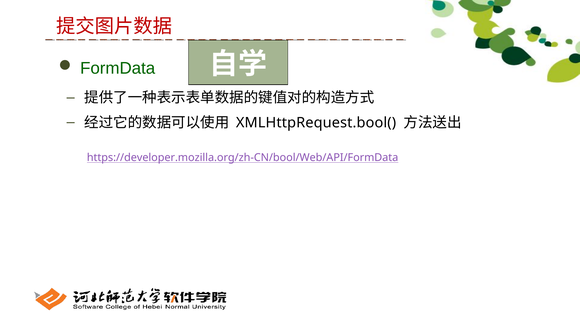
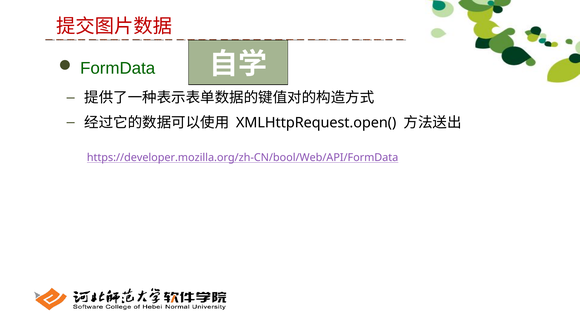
XMLHttpRequest.bool(: XMLHttpRequest.bool( -> XMLHttpRequest.open( (316, 123)
